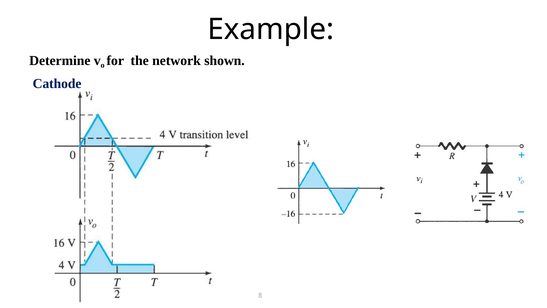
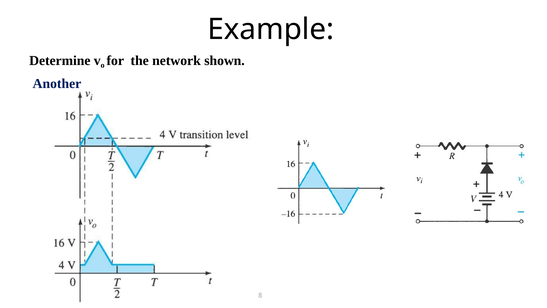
Cathode: Cathode -> Another (57, 83)
